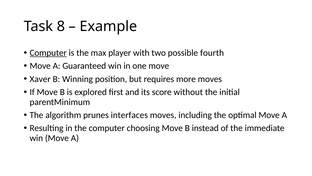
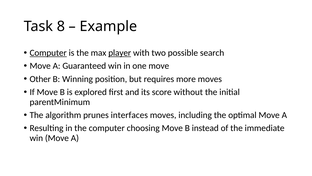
player underline: none -> present (120, 53)
fourth: fourth -> search (212, 53)
Xaver: Xaver -> Other (40, 79)
